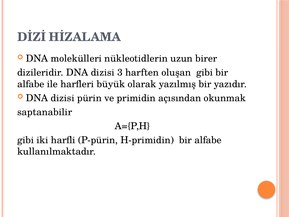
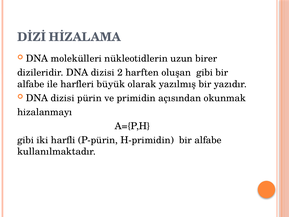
3: 3 -> 2 (120, 72)
saptanabilir: saptanabilir -> hizalanmayı (45, 112)
